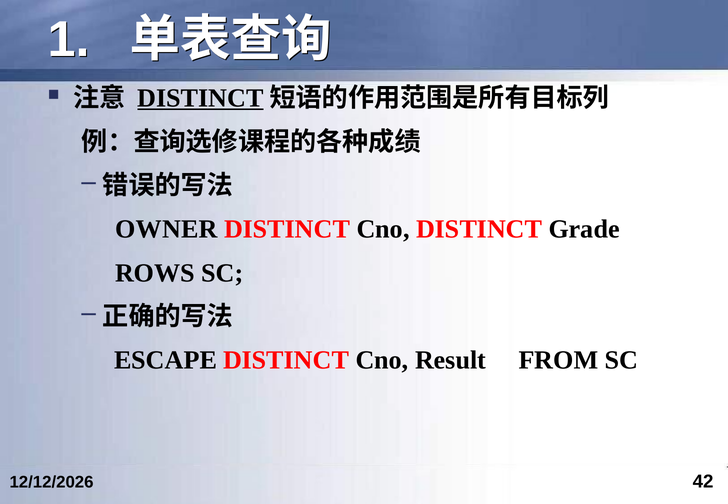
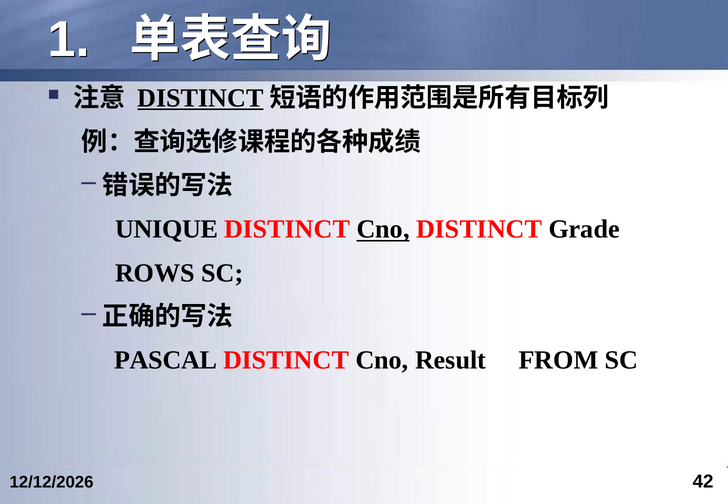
OWNER: OWNER -> UNIQUE (167, 229)
Cno underline: none -> present (383, 229)
ESCAPE: ESCAPE -> PASCAL (166, 360)
